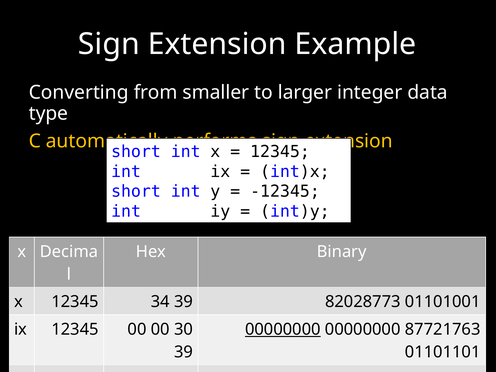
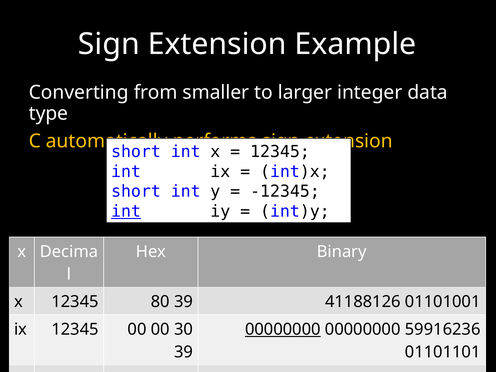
int underline: none -> present (126, 211)
34: 34 -> 80 (160, 302)
82028773: 82028773 -> 41188126 (363, 302)
87721763: 87721763 -> 59916236 (443, 329)
